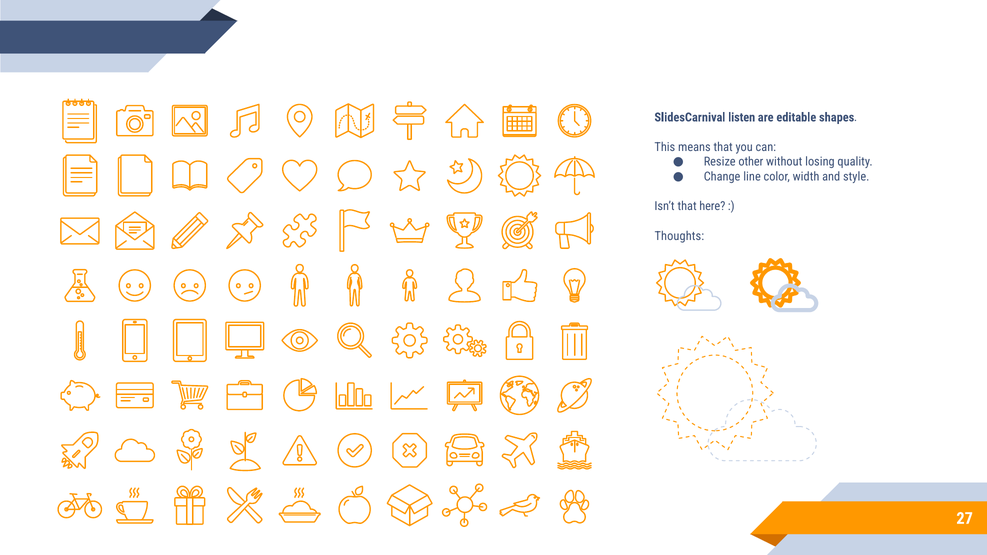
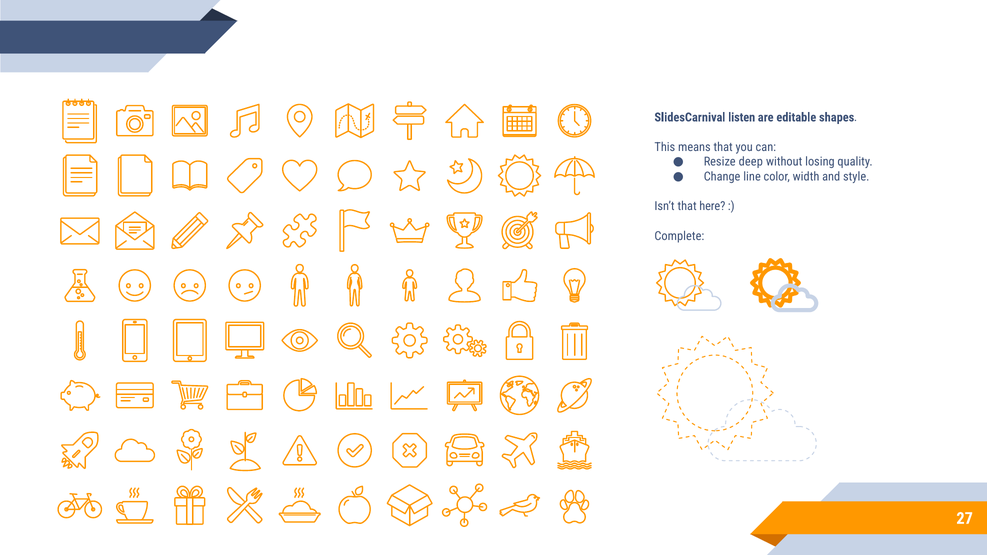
other: other -> deep (751, 162)
Thoughts: Thoughts -> Complete (679, 236)
